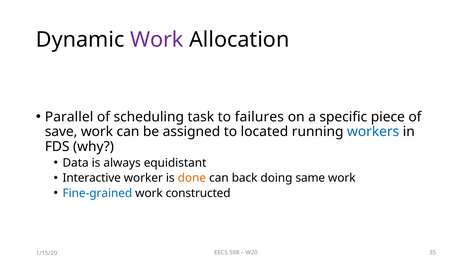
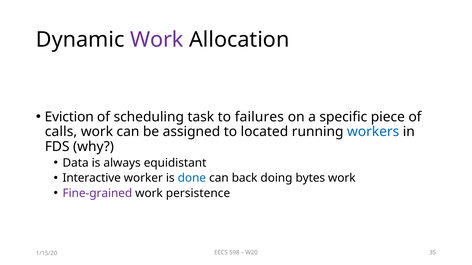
Parallel: Parallel -> Eviction (69, 117)
save: save -> calls (61, 132)
done colour: orange -> blue (192, 178)
same: same -> bytes (310, 178)
Fine-grained colour: blue -> purple (97, 194)
constructed: constructed -> persistence (198, 194)
